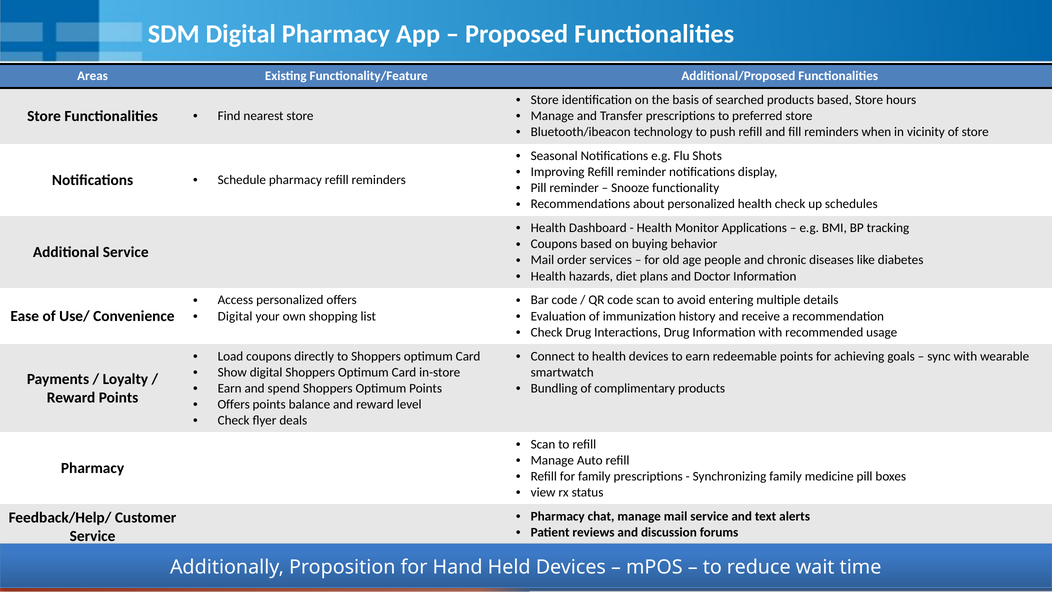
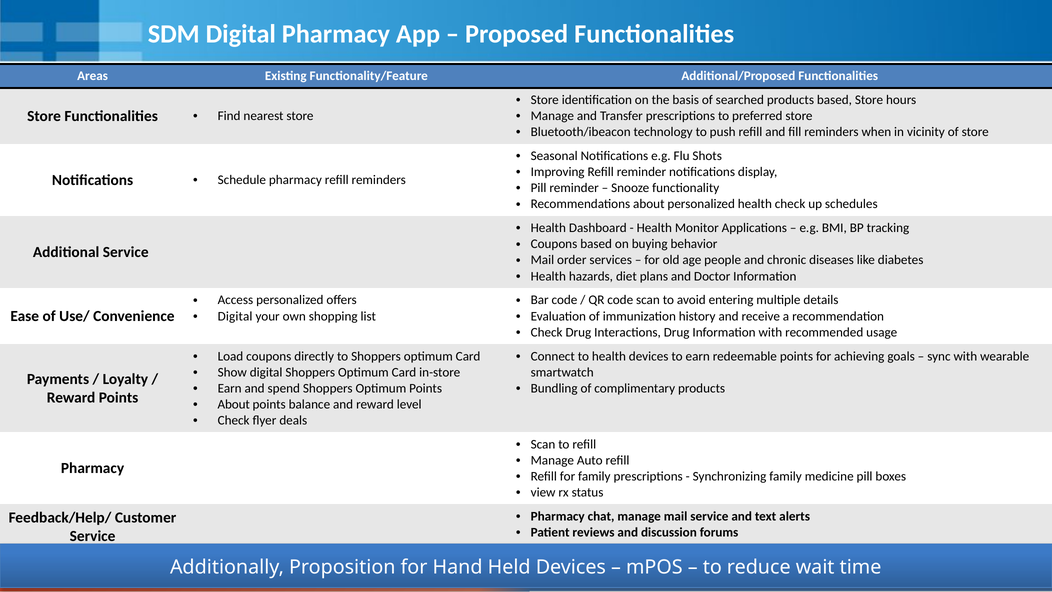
Offers: Offers -> About (234, 404)
